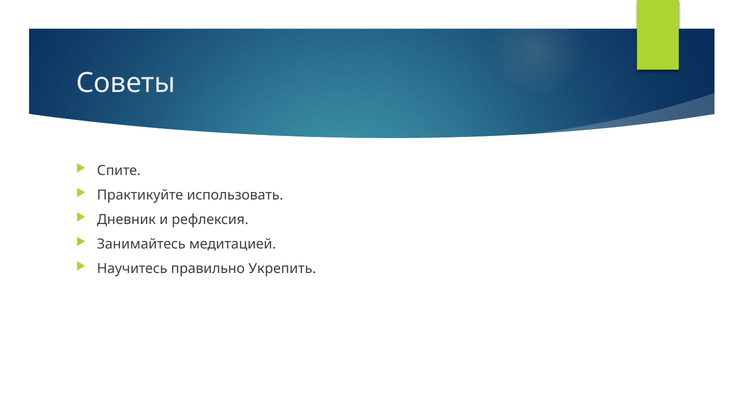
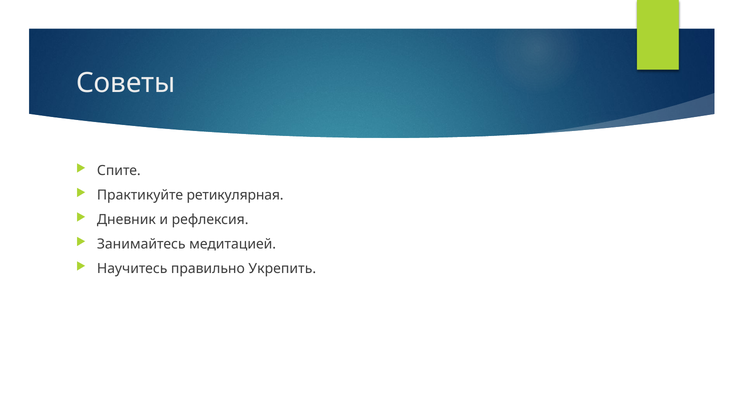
использовать: использовать -> ретикулярная (235, 196)
